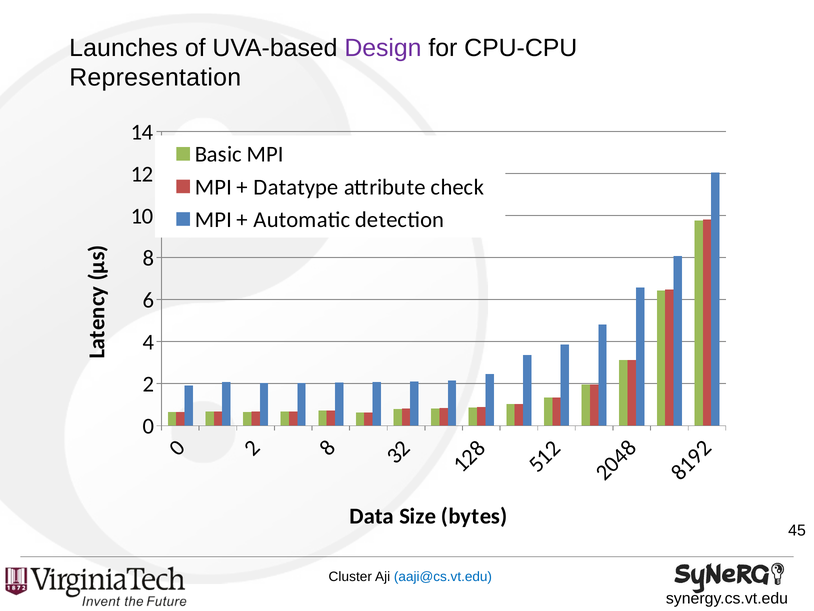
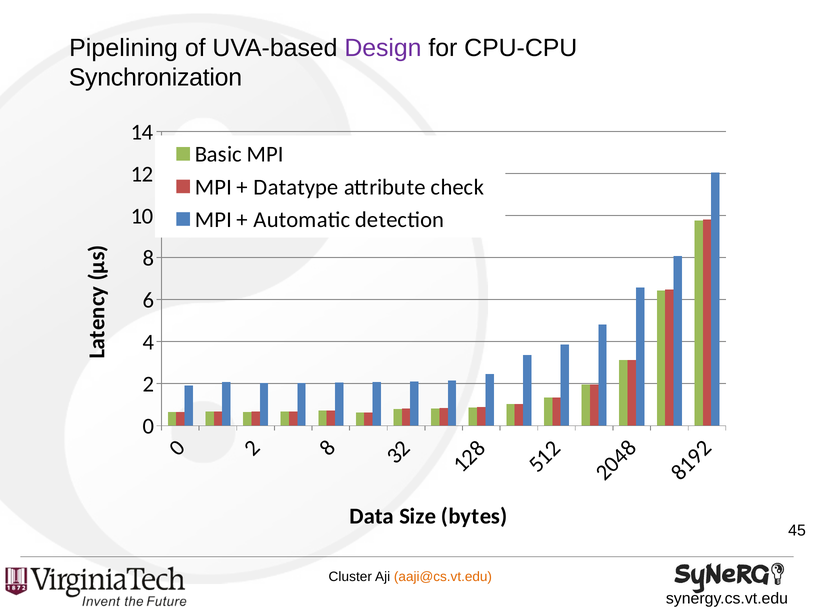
Launches: Launches -> Pipelining (124, 48)
Representation: Representation -> Synchronization (155, 78)
aaji@cs.vt.edu colour: blue -> orange (443, 576)
